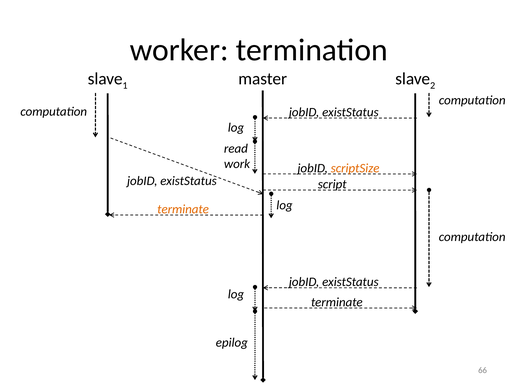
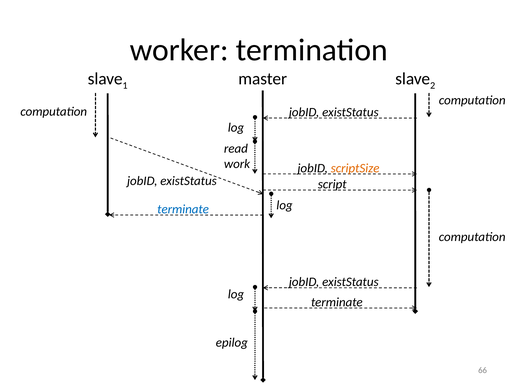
terminate colour: orange -> blue (183, 209)
